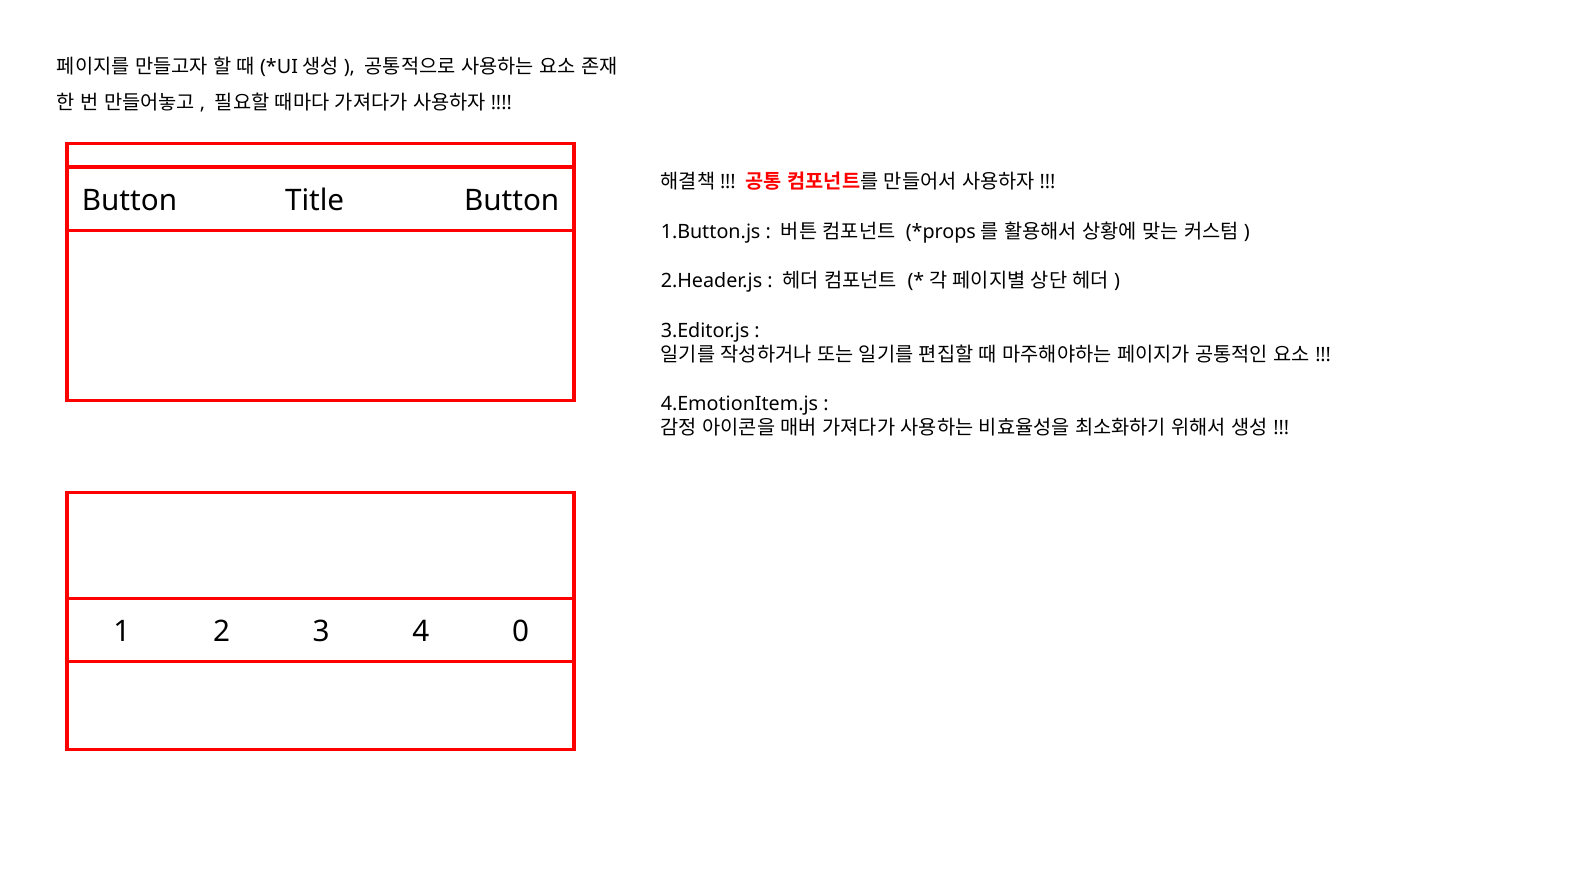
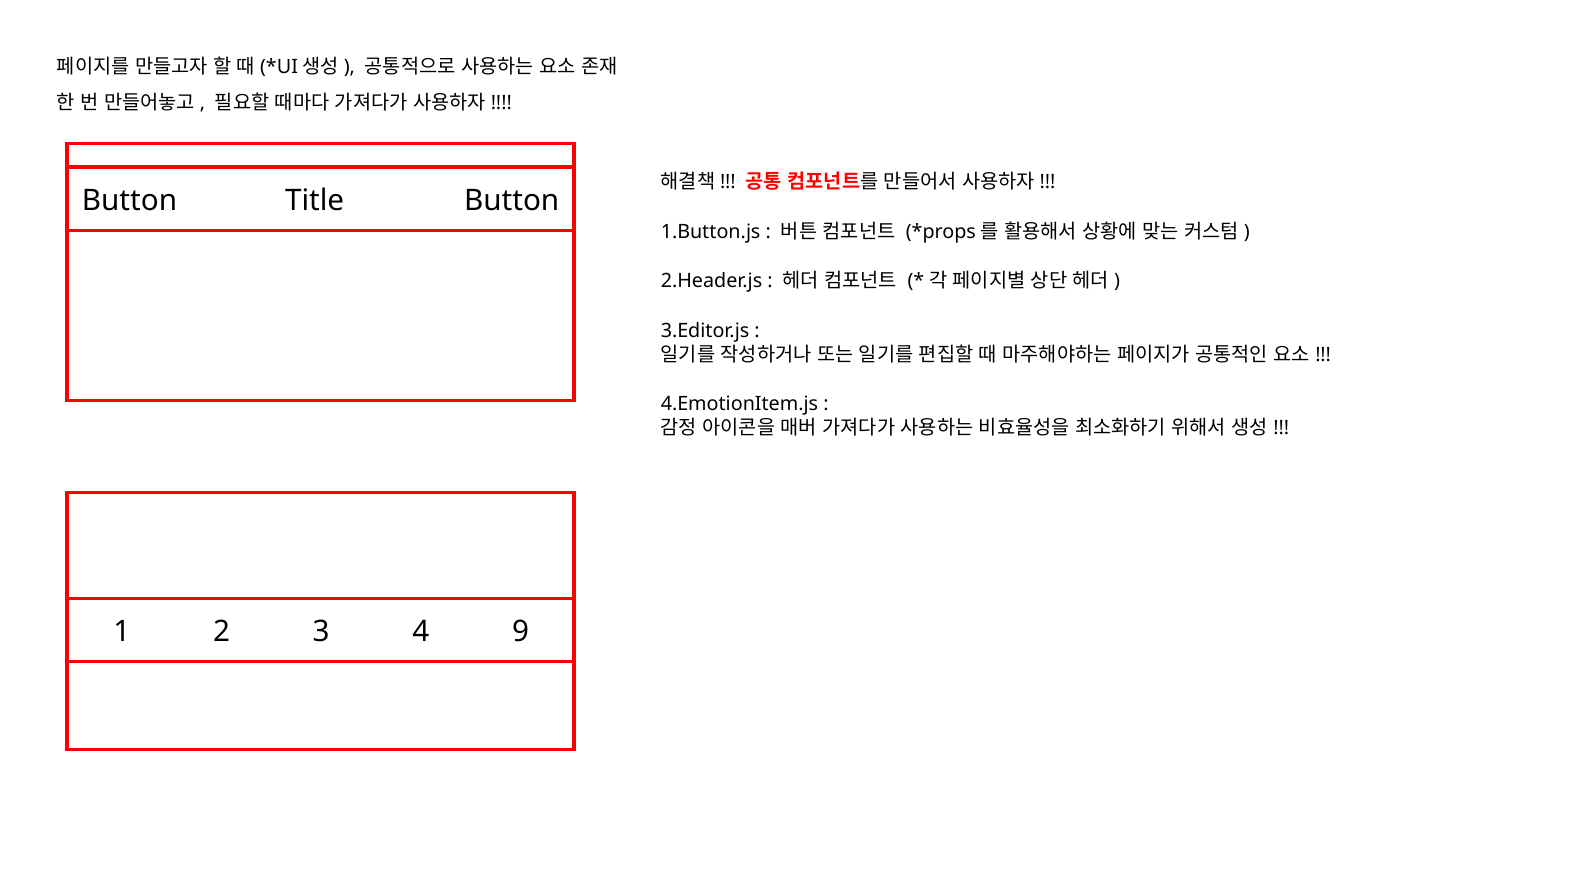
0: 0 -> 9 (520, 632)
